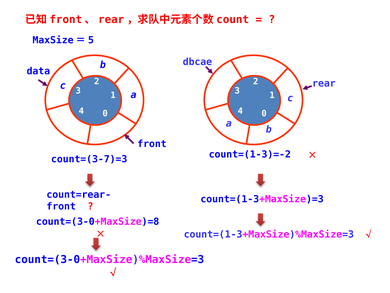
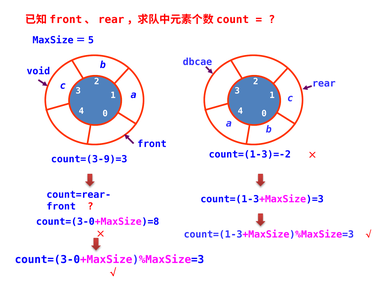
data: data -> void (38, 71)
count=(3-7)=3: count=(3-7)=3 -> count=(3-9)=3 (89, 159)
